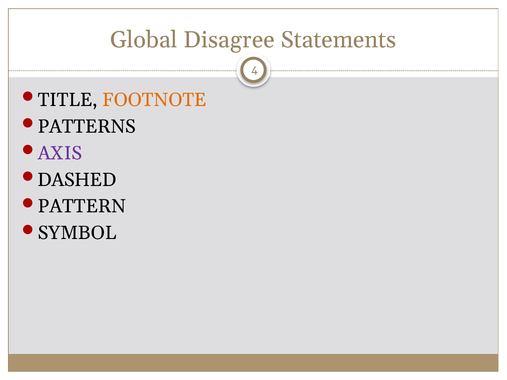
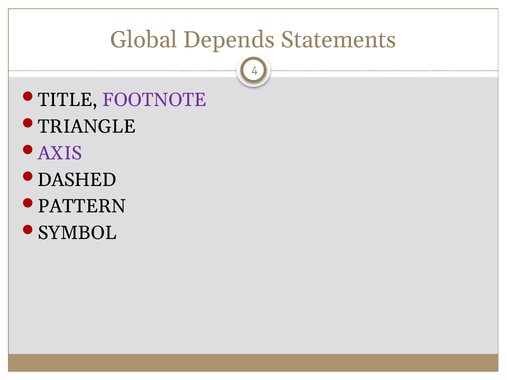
Disagree: Disagree -> Depends (229, 40)
FOOTNOTE colour: orange -> purple (154, 100)
PATTERNS: PATTERNS -> TRIANGLE (87, 127)
